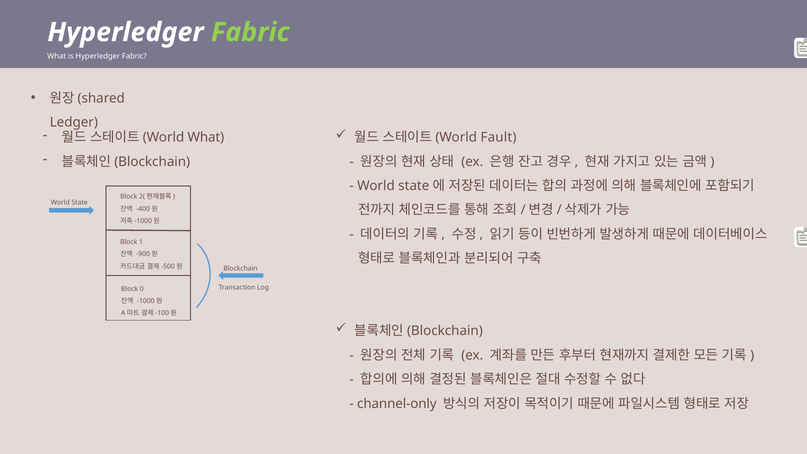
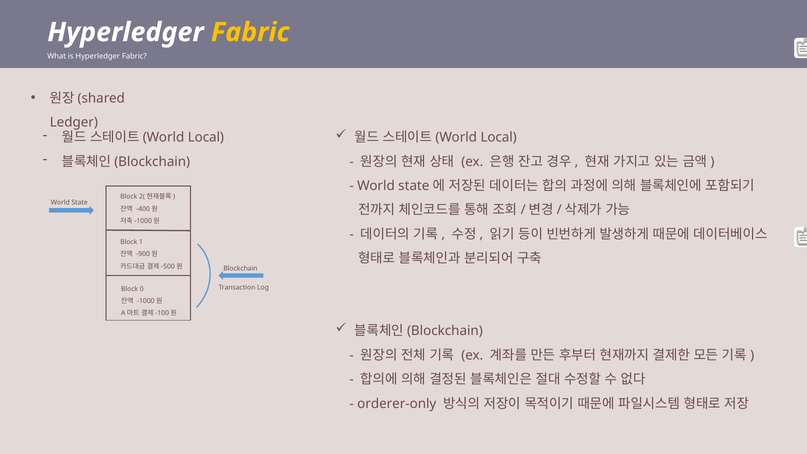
Fabric colour: light green -> yellow (250, 32)
What: What -> Local (206, 137)
Fault: Fault -> Local (499, 137)
channel-only: channel-only -> orderer-only (397, 404)
